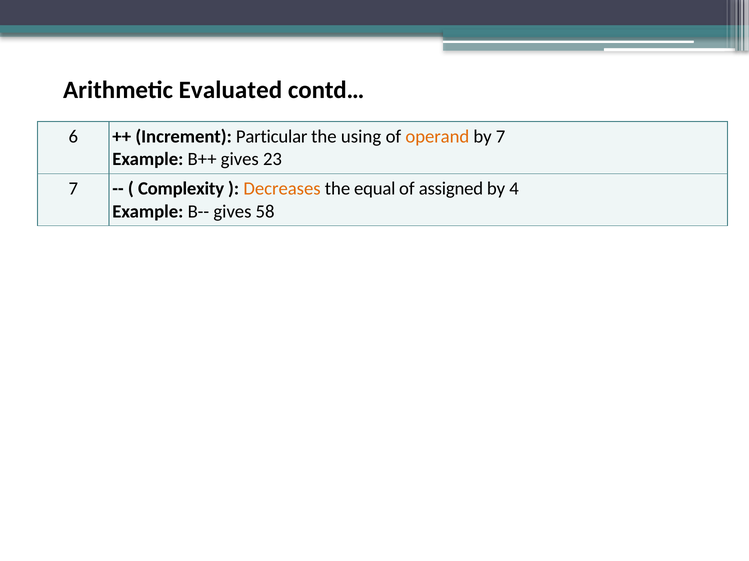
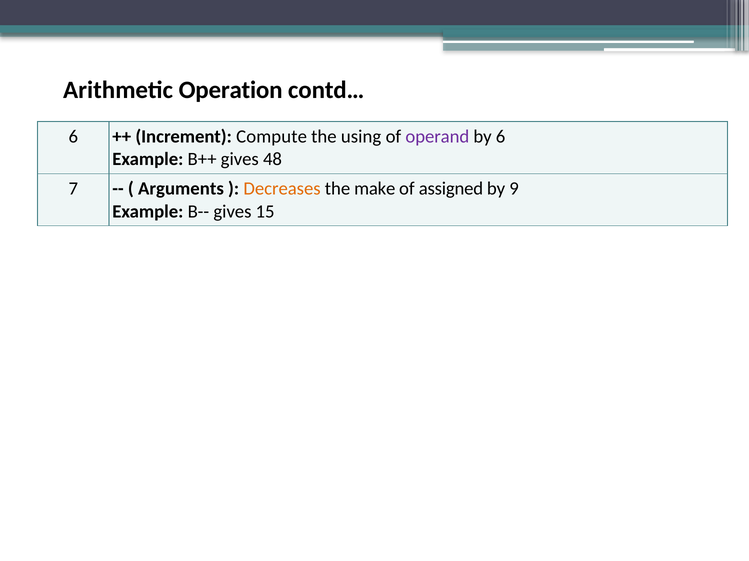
Evaluated: Evaluated -> Operation (231, 90)
Particular: Particular -> Compute (272, 137)
operand colour: orange -> purple (437, 137)
by 7: 7 -> 6 (501, 137)
23: 23 -> 48 (272, 159)
Complexity: Complexity -> Arguments (181, 189)
equal: equal -> make (375, 189)
4: 4 -> 9 (514, 189)
58: 58 -> 15 (265, 212)
